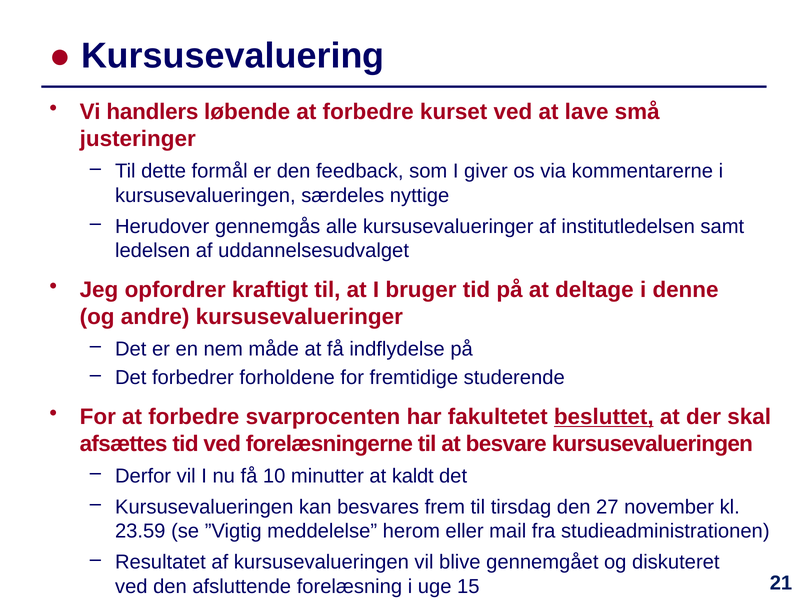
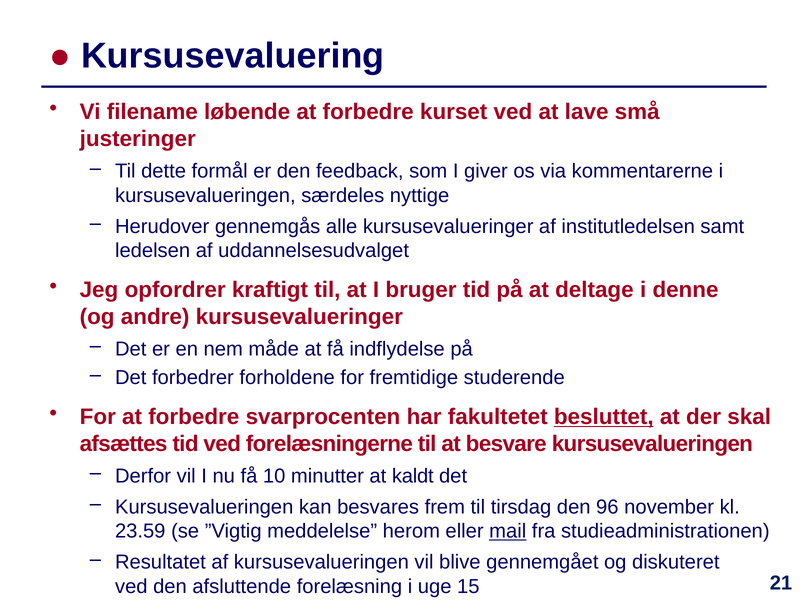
handlers: handlers -> filename (152, 112)
27: 27 -> 96 (607, 507)
mail underline: none -> present (508, 531)
